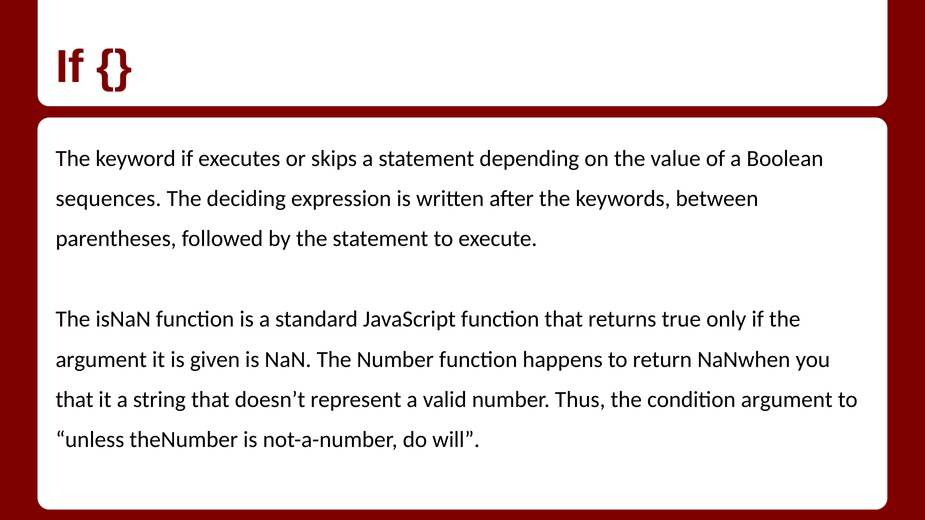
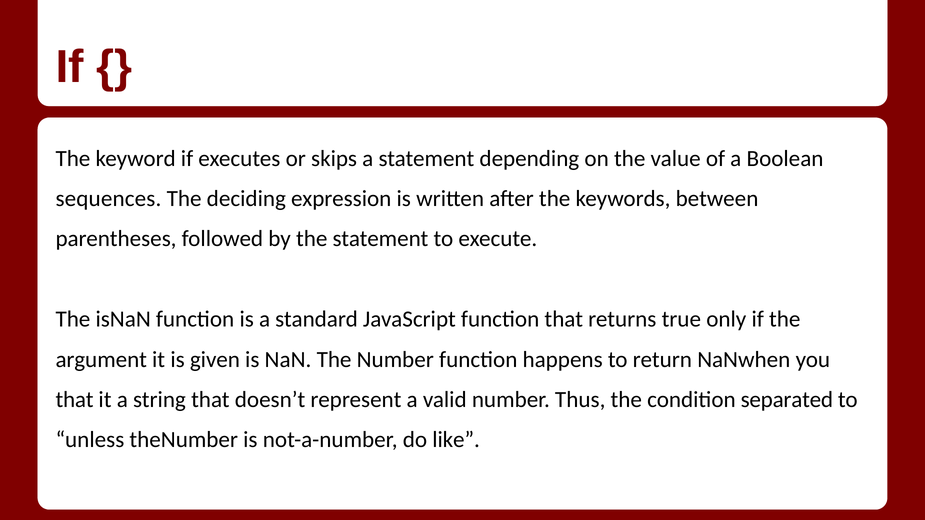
condition argument: argument -> separated (787, 400)
will: will -> like (456, 440)
